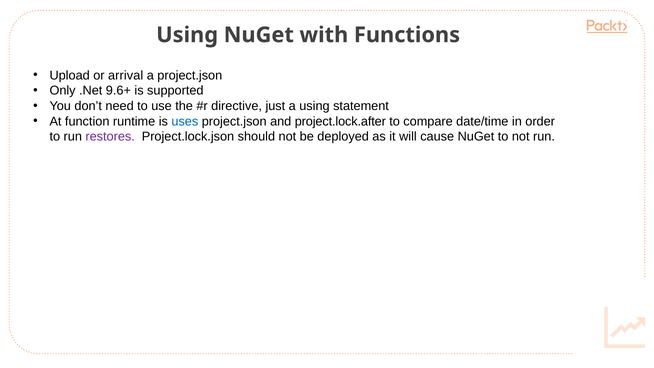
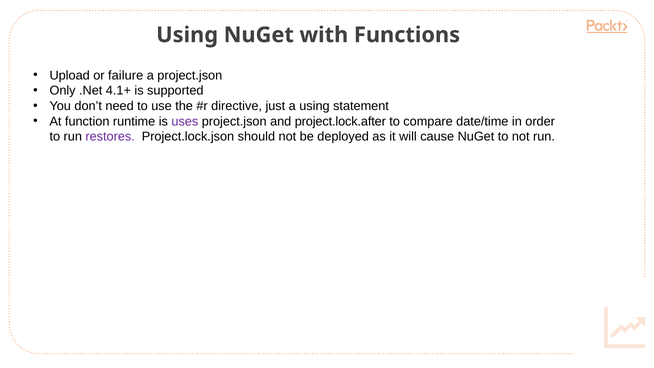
arrival: arrival -> failure (126, 75)
9.6+: 9.6+ -> 4.1+ (118, 91)
uses colour: blue -> purple (185, 121)
